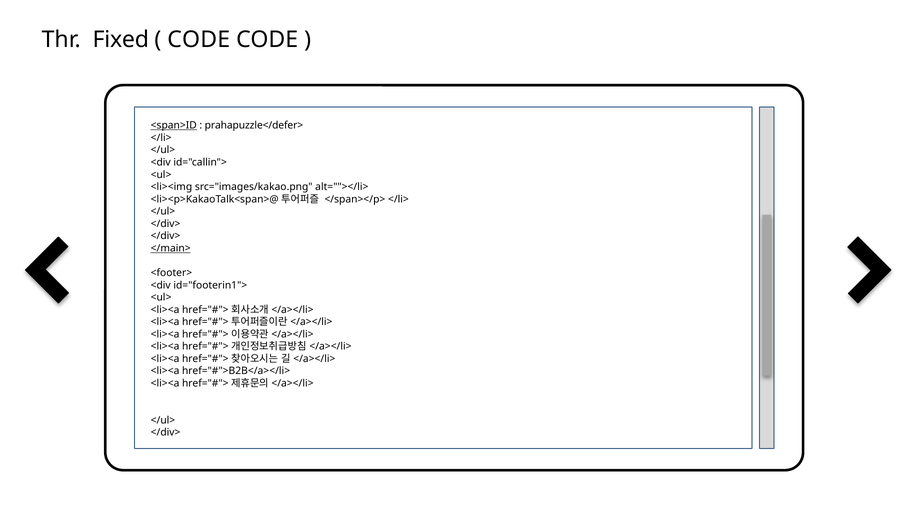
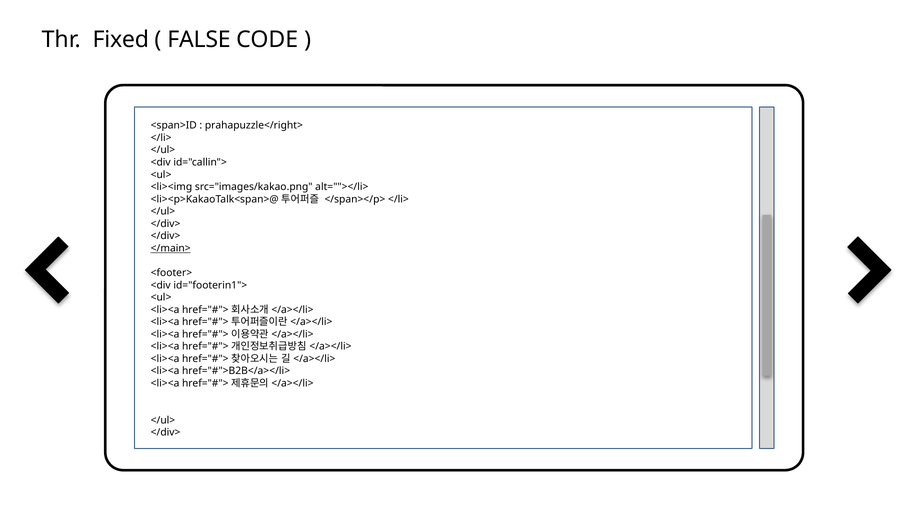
CODE: CODE -> FALSE (199, 40)
<span>ID underline: present -> none (174, 126)
prahapuzzle</defer>: prahapuzzle</defer> -> prahapuzzle</right> (254, 126)
